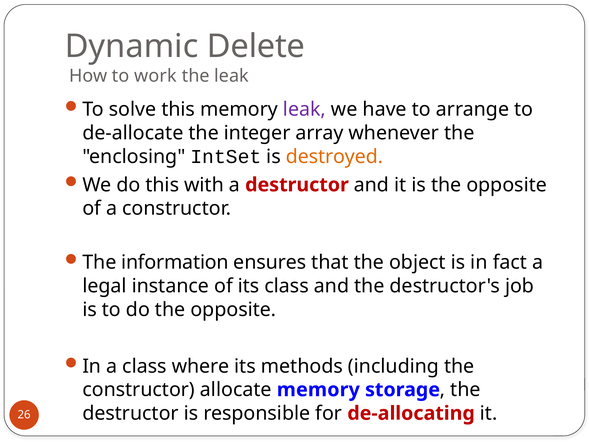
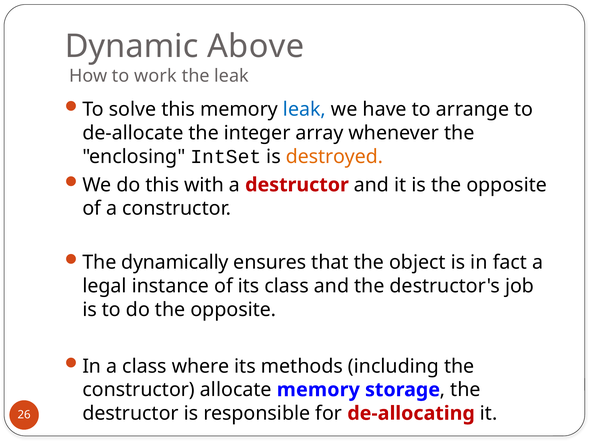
Delete: Delete -> Above (256, 47)
leak colour: purple -> blue (304, 109)
information: information -> dynamically (175, 262)
